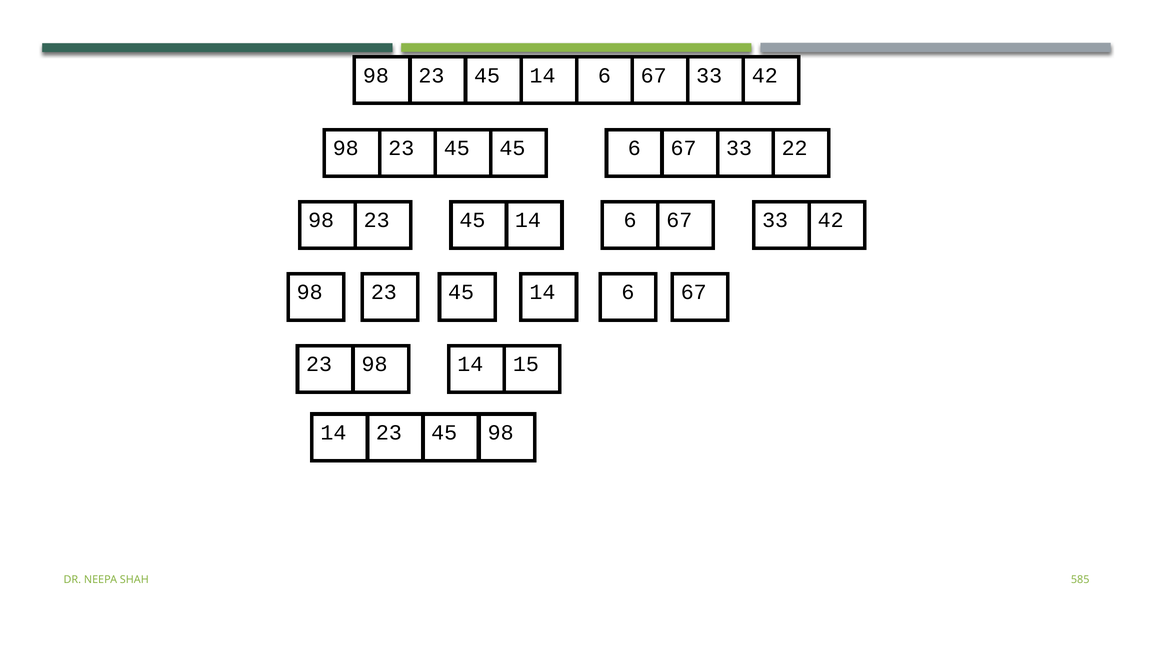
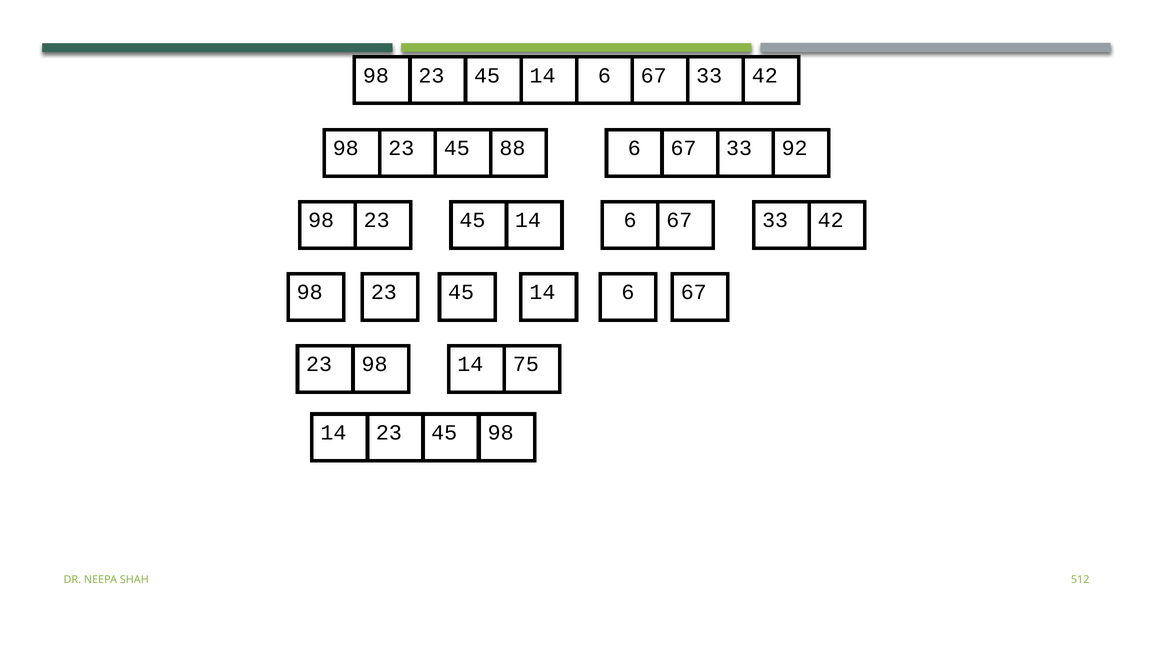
45: 45 -> 88 (512, 148)
22: 22 -> 92 (795, 148)
15: 15 -> 75 (526, 365)
585: 585 -> 512 (1080, 580)
